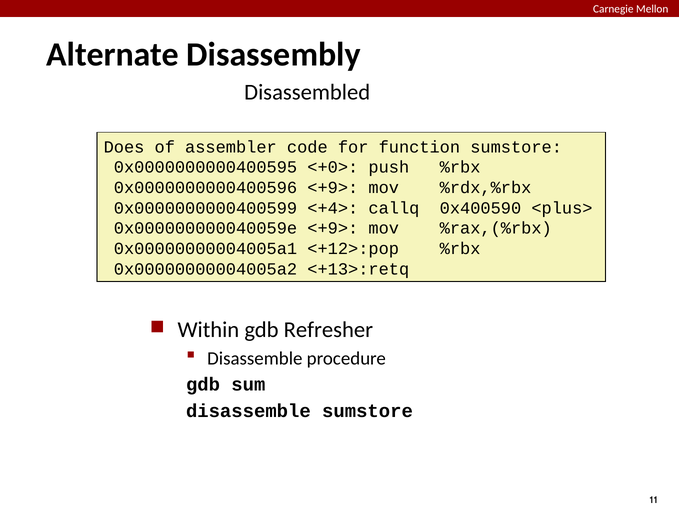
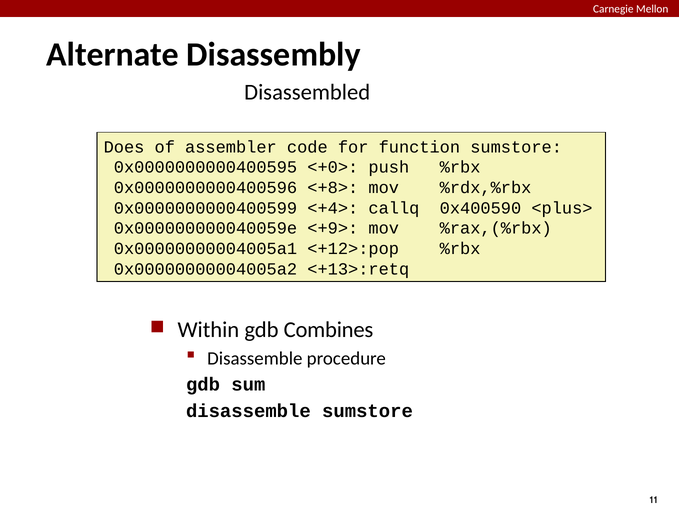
0x0000000000400596 <+9>: <+9> -> <+8> (333, 188)
Refresher: Refresher -> Combines (328, 330)
